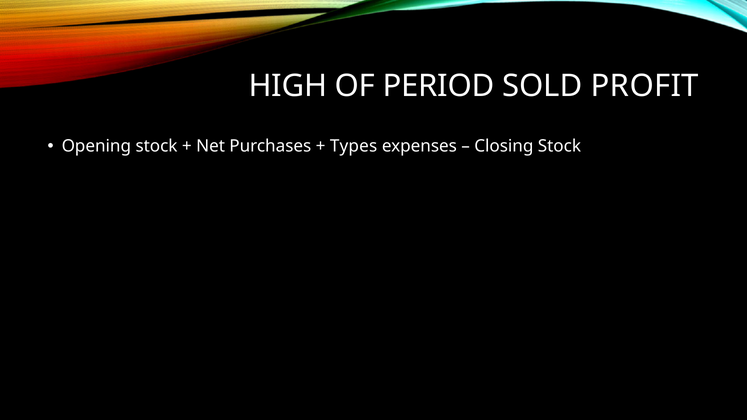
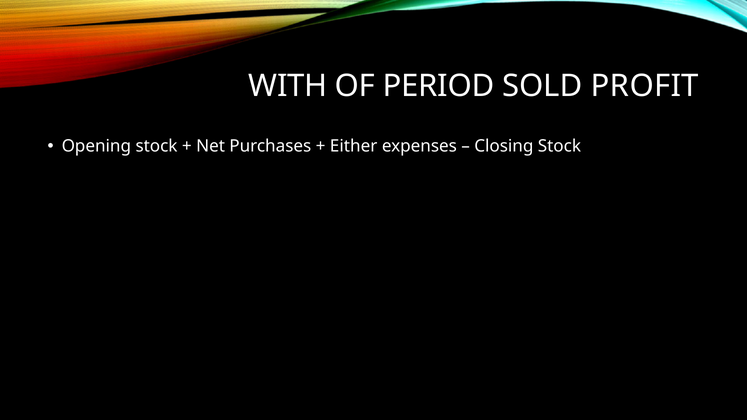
HIGH: HIGH -> WITH (288, 86)
Types: Types -> Either (354, 146)
